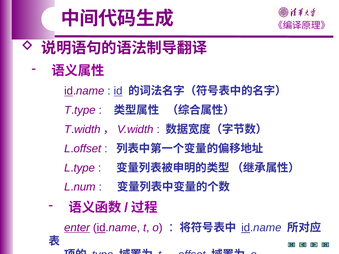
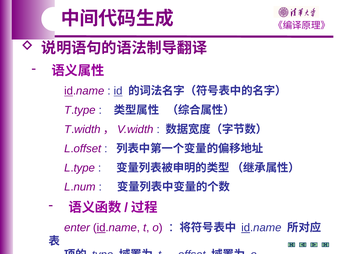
enter underline: present -> none (77, 228)
